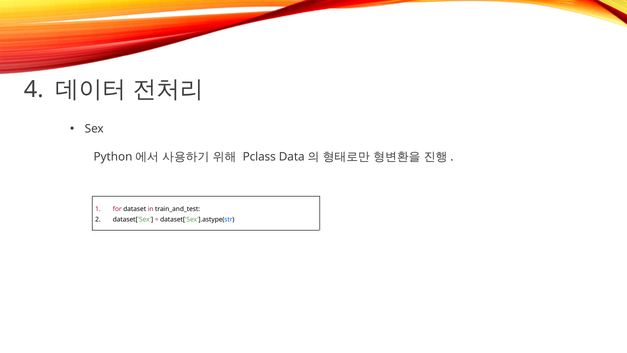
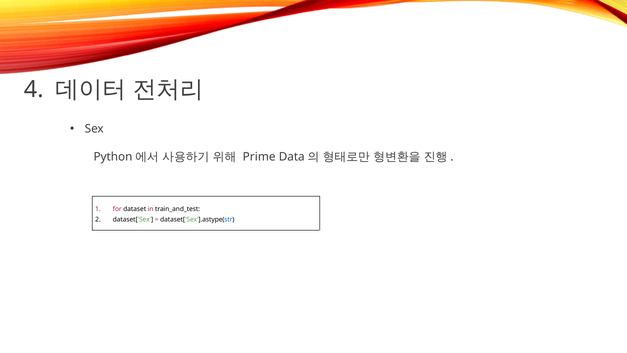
Pclass: Pclass -> Prime (259, 157)
